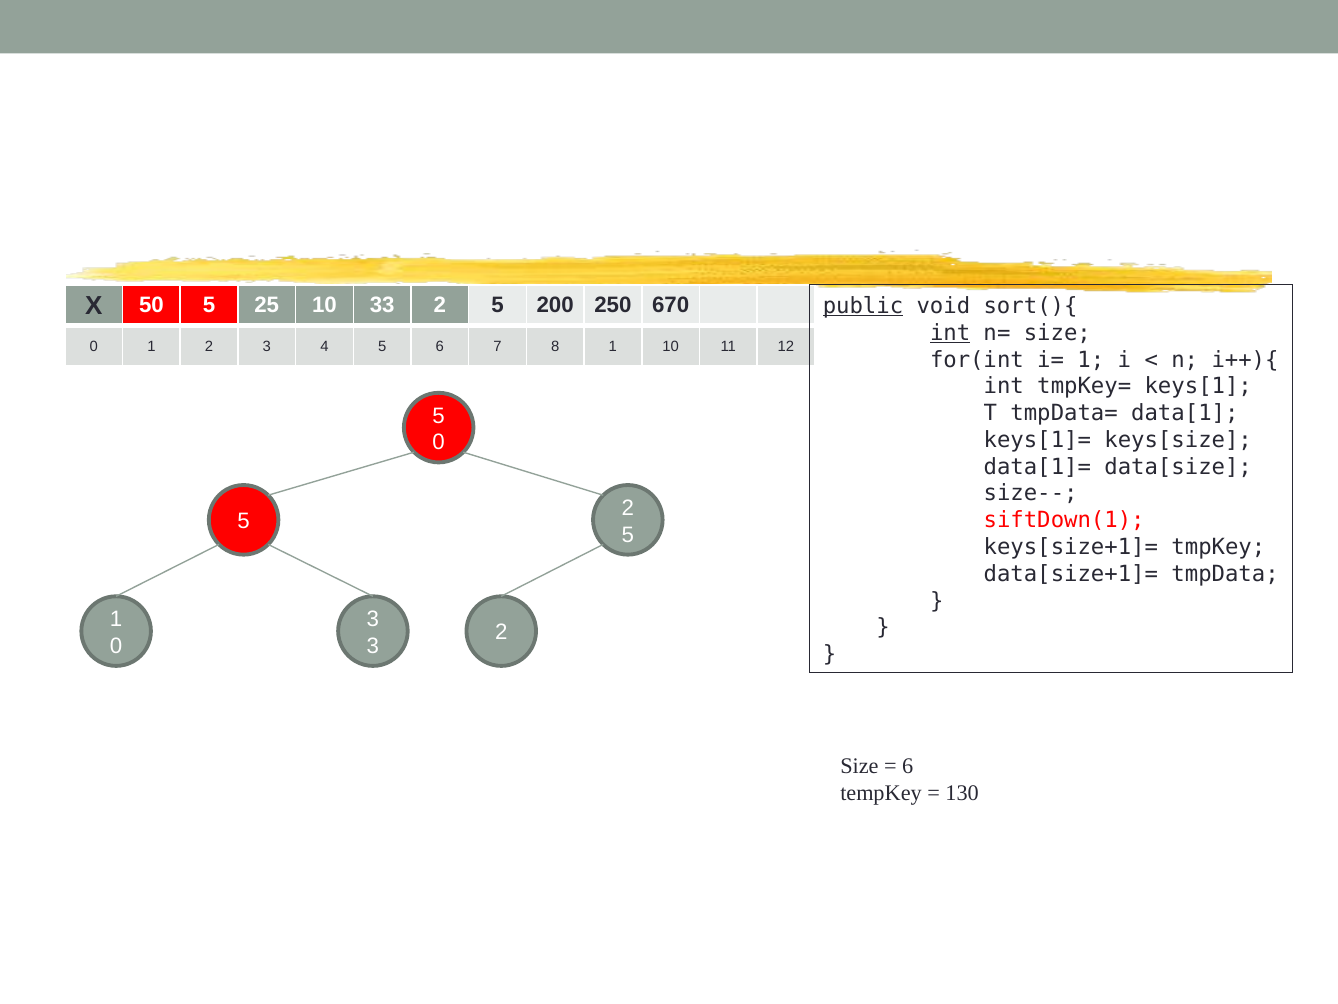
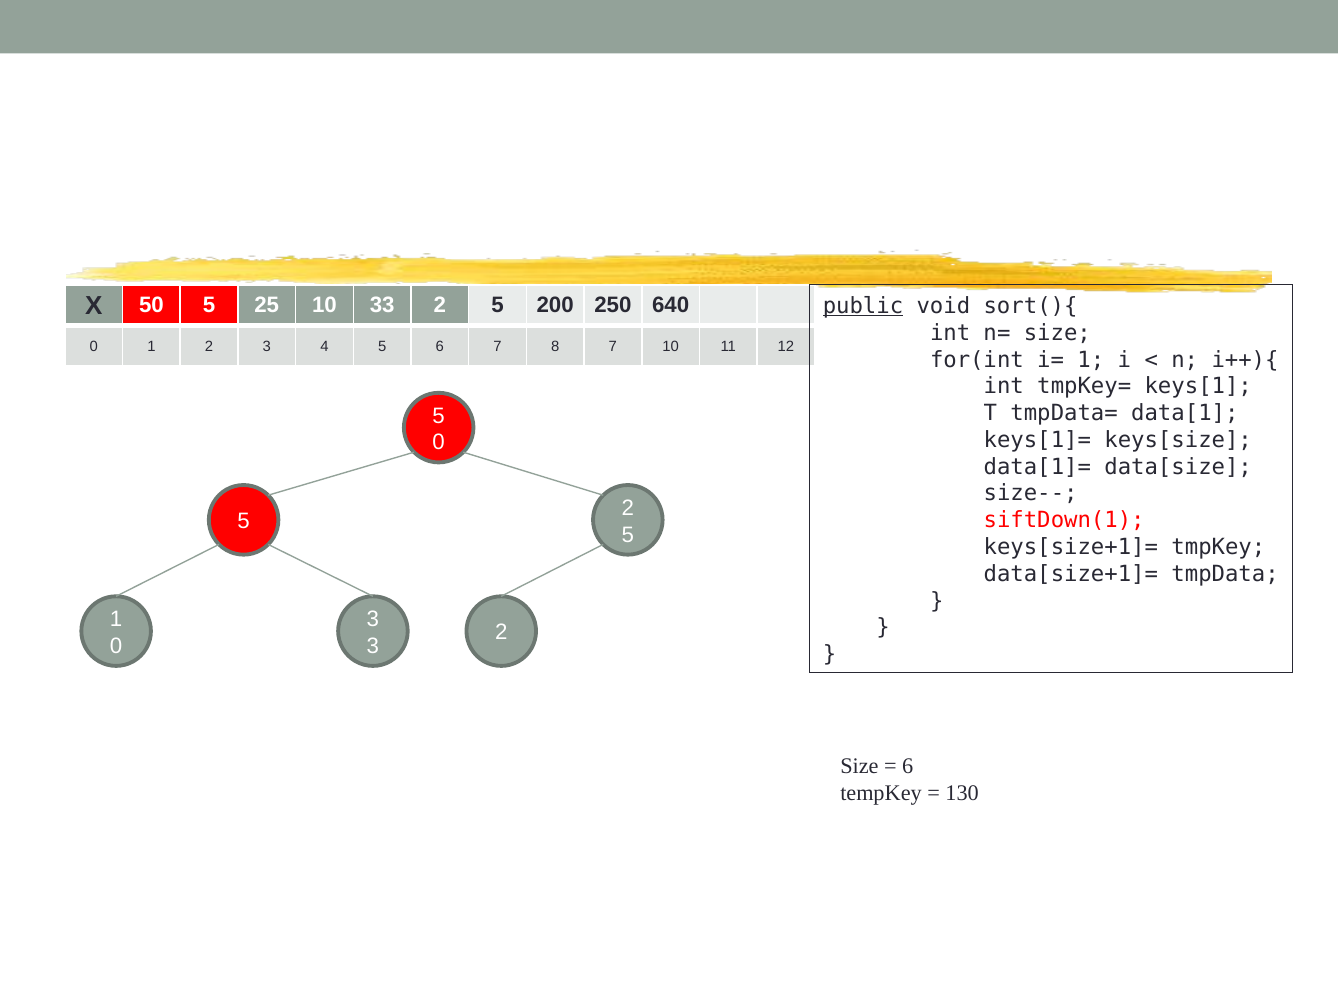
670: 670 -> 640 (671, 305)
int underline: present -> none (950, 333)
8 1: 1 -> 7 (613, 346)
